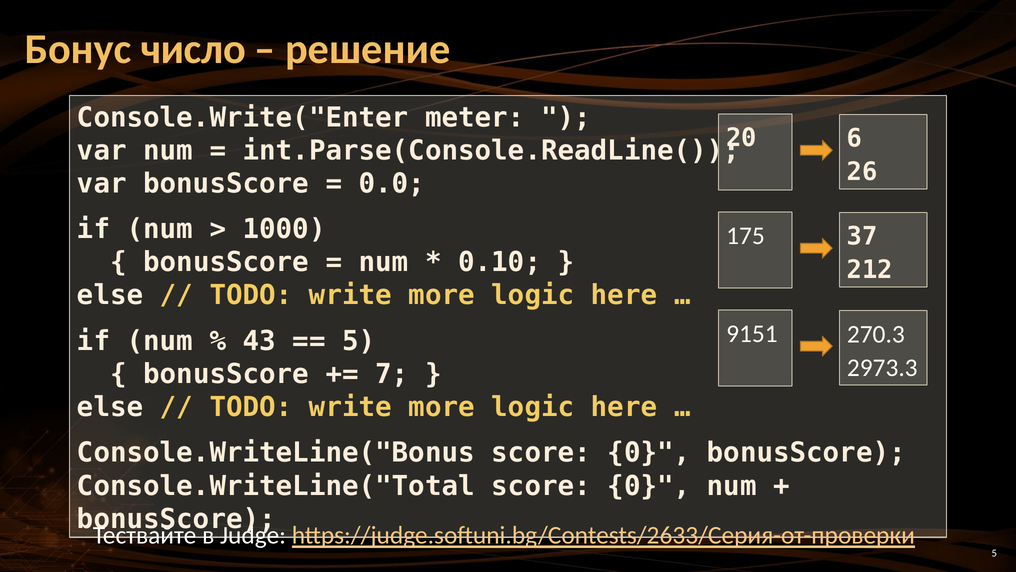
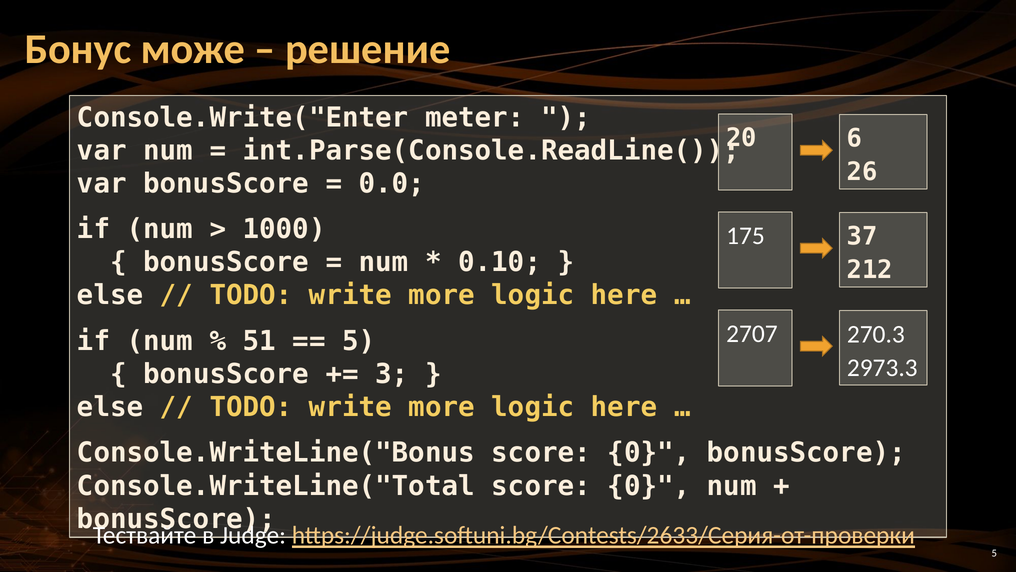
число: число -> може (193, 49)
9151: 9151 -> 2707 (752, 334)
43: 43 -> 51 (259, 341)
7: 7 -> 3 (392, 374)
